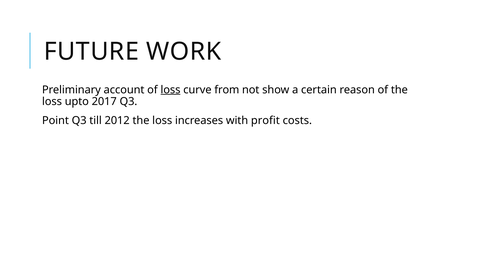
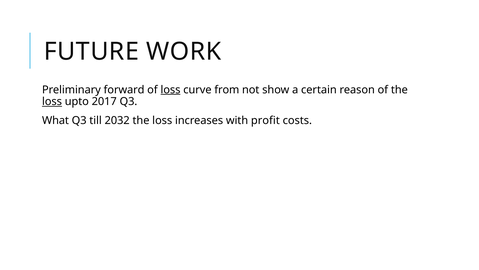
account: account -> forward (124, 90)
loss underline: none -> present (52, 101)
Point: Point -> What (55, 120)
2012: 2012 -> 2032 (117, 120)
